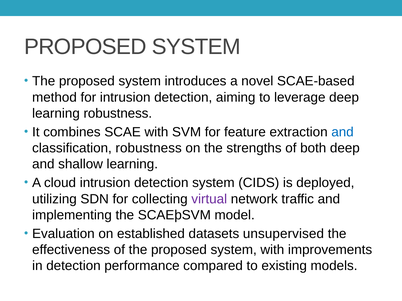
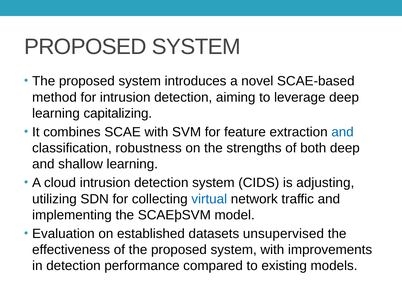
learning robustness: robustness -> capitalizing (118, 114)
deployed: deployed -> adjusting (325, 183)
virtual colour: purple -> blue (209, 199)
